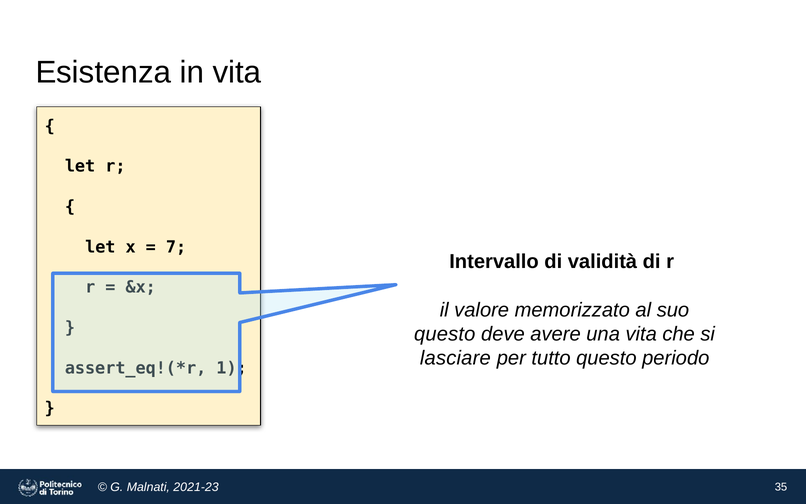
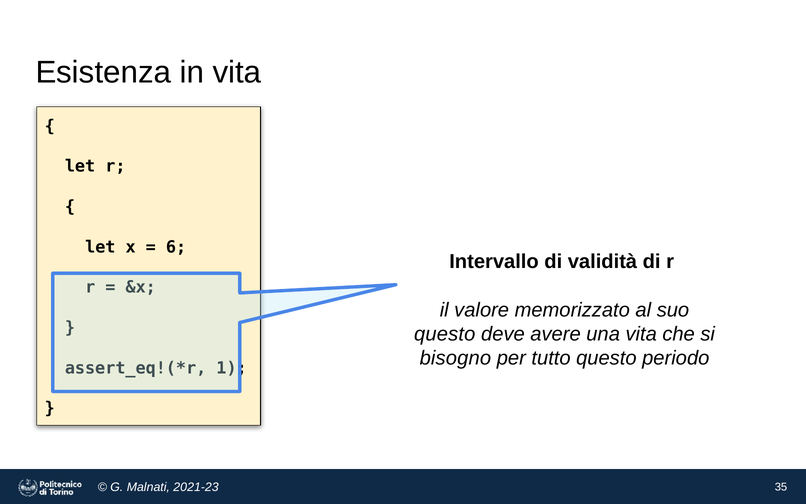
7: 7 -> 6 (176, 247)
lasciare: lasciare -> bisogno (455, 358)
